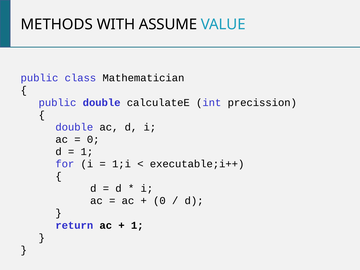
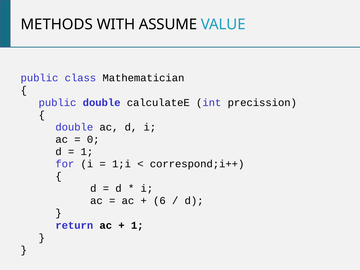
executable;i++: executable;i++ -> correspond;i++ (197, 164)
0: 0 -> 6 (159, 201)
